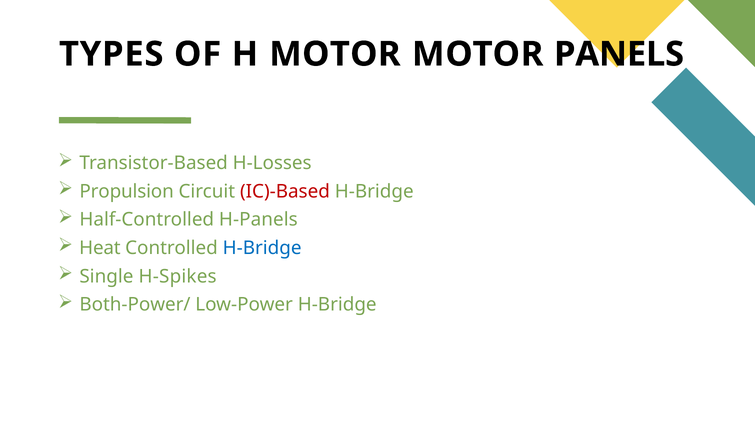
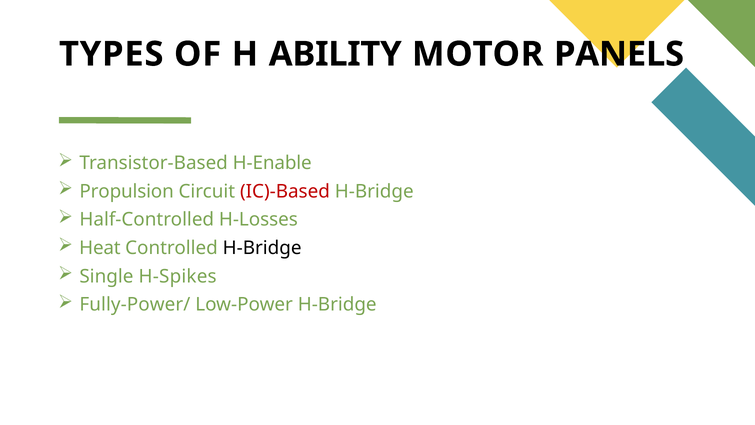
H MOTOR: MOTOR -> ABILITY (335, 54)
H-Losses: H-Losses -> H-Enable (272, 163)
H-Panels: H-Panels -> H-Losses (258, 220)
H-Bridge colour: blue -> black (262, 248)
Both-Power/: Both-Power/ -> Fully-Power/ (135, 304)
